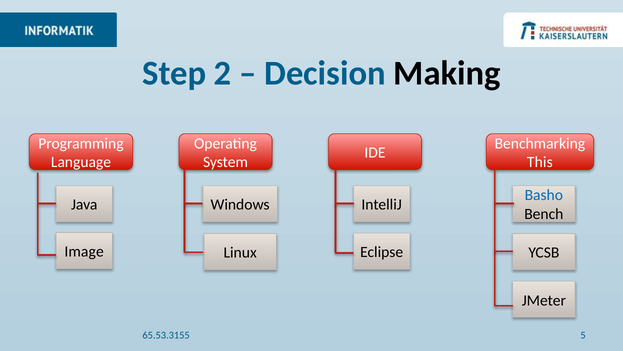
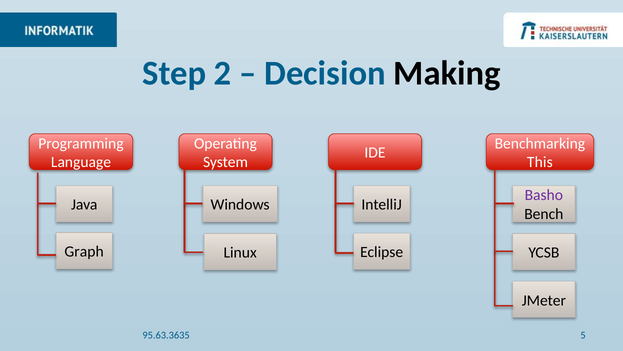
Basho colour: blue -> purple (544, 195)
Image: Image -> Graph (84, 251)
65.53.3155: 65.53.3155 -> 95.63.3635 (166, 335)
